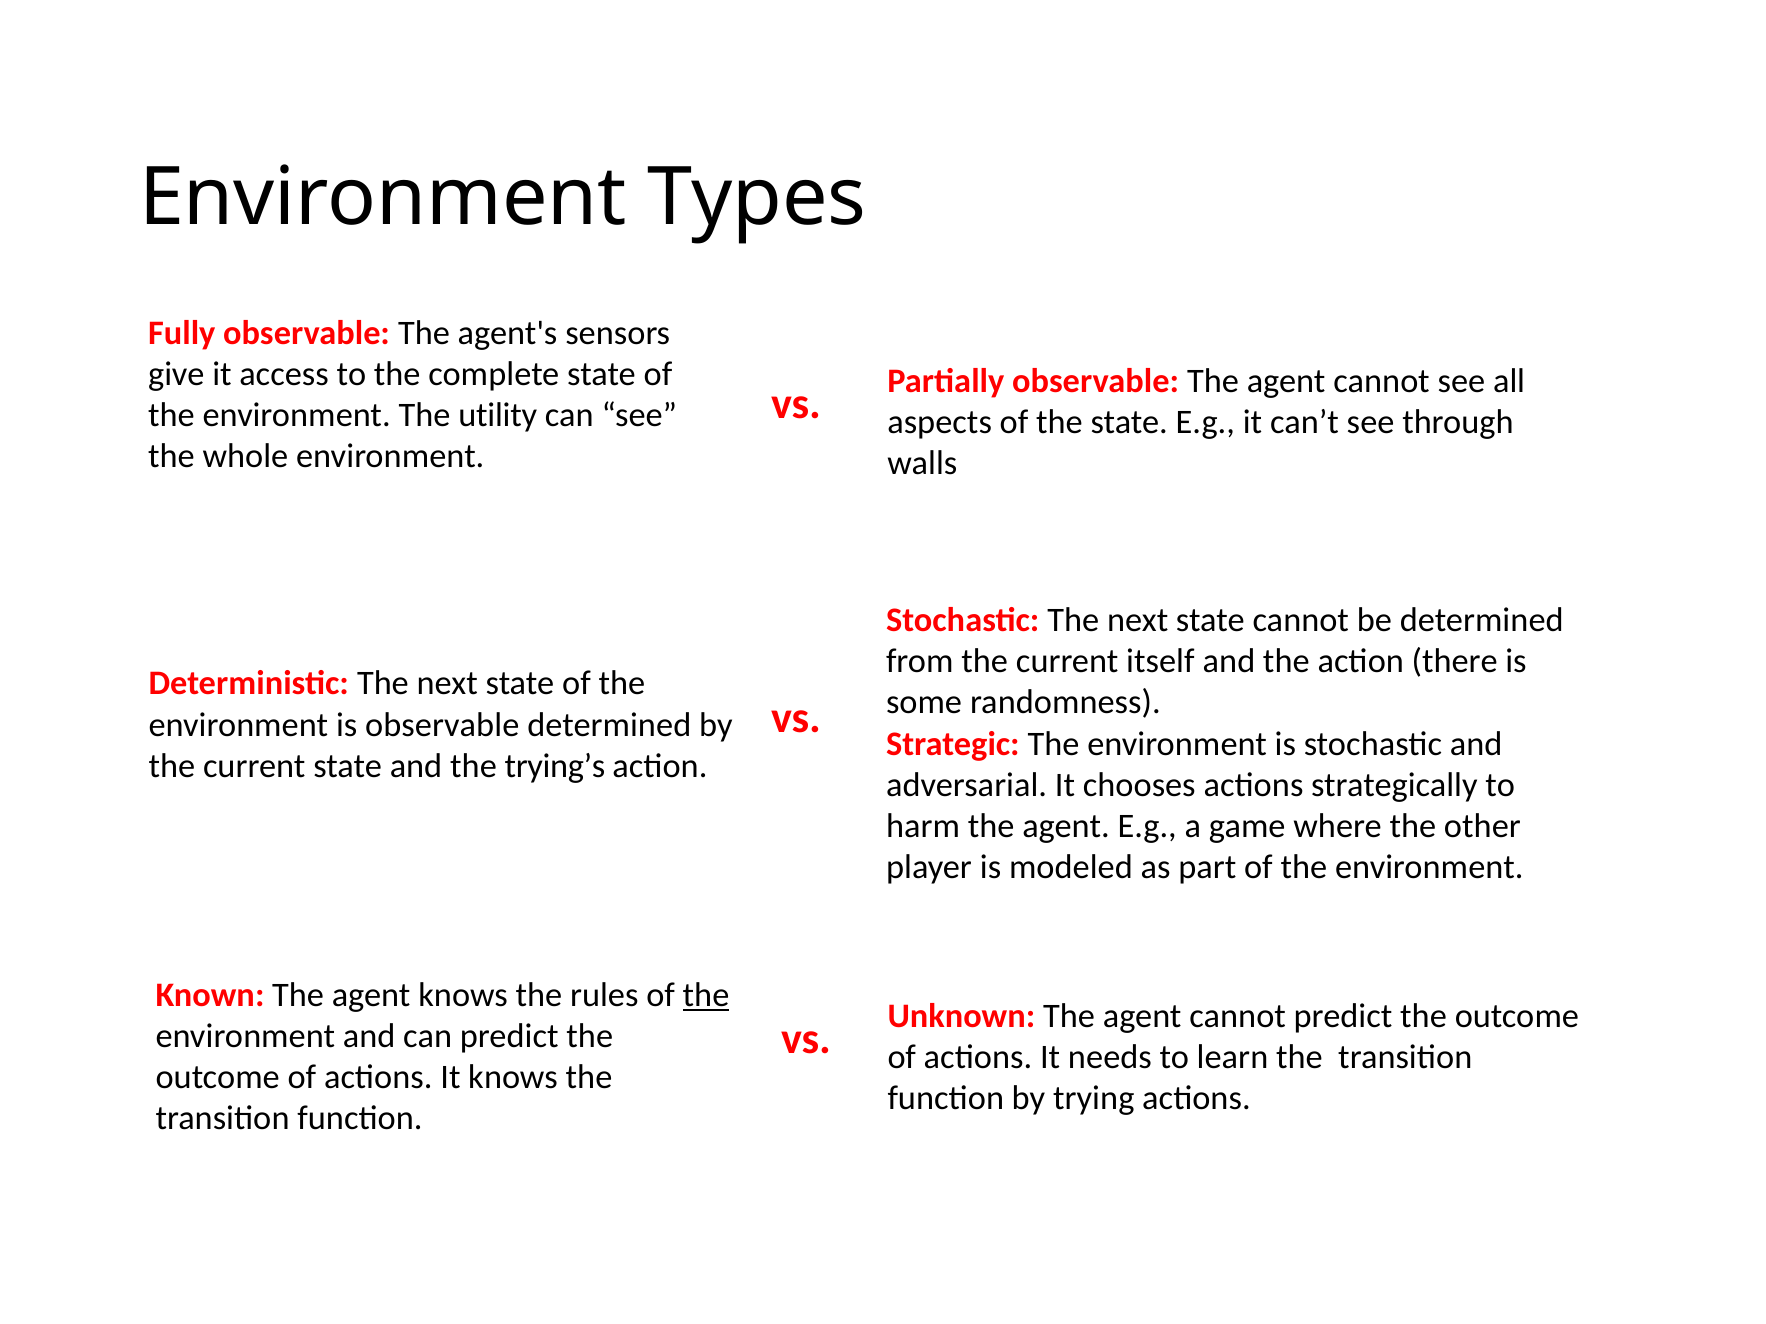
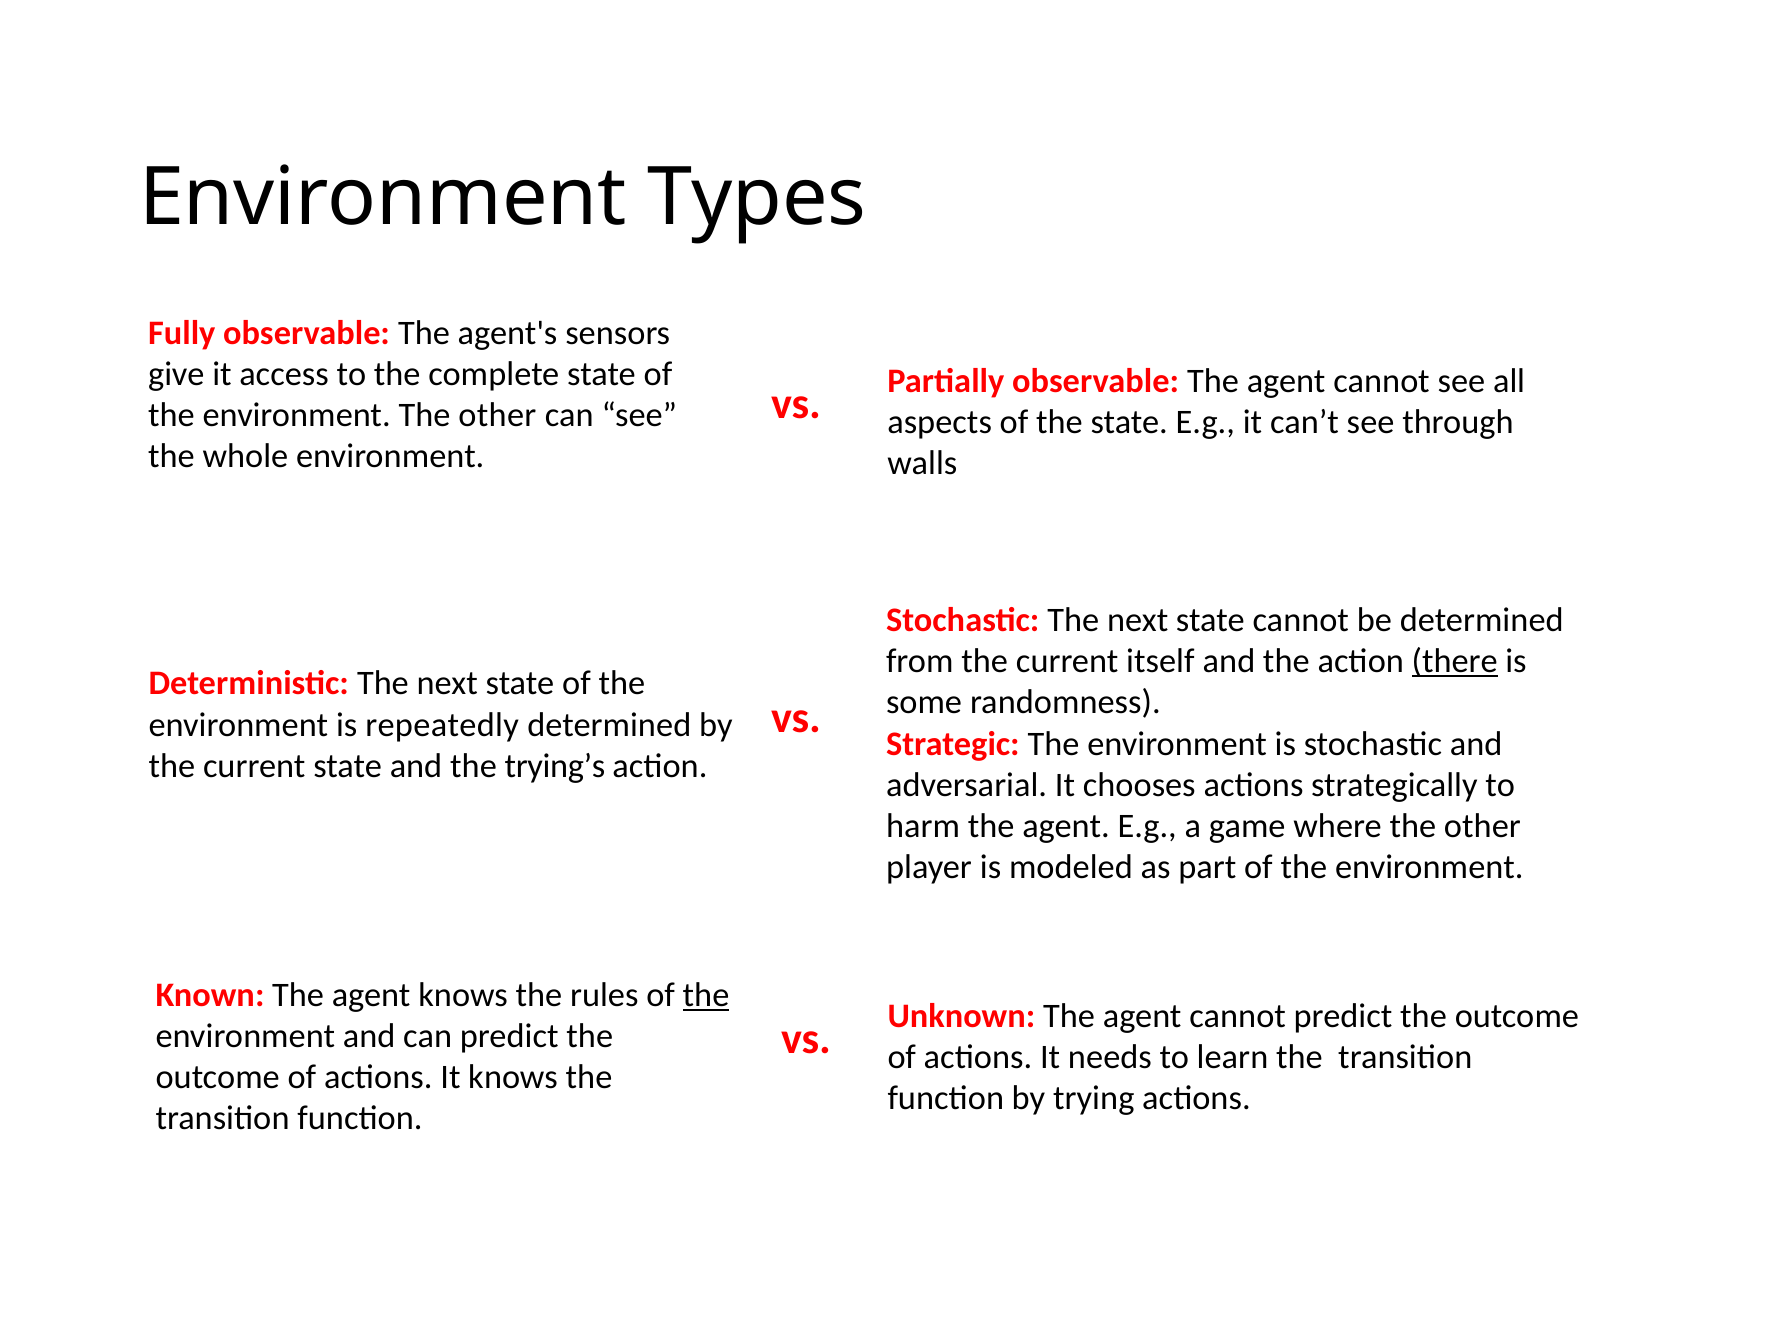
environment The utility: utility -> other (497, 415)
there underline: none -> present (1455, 662)
is observable: observable -> repeatedly (442, 725)
